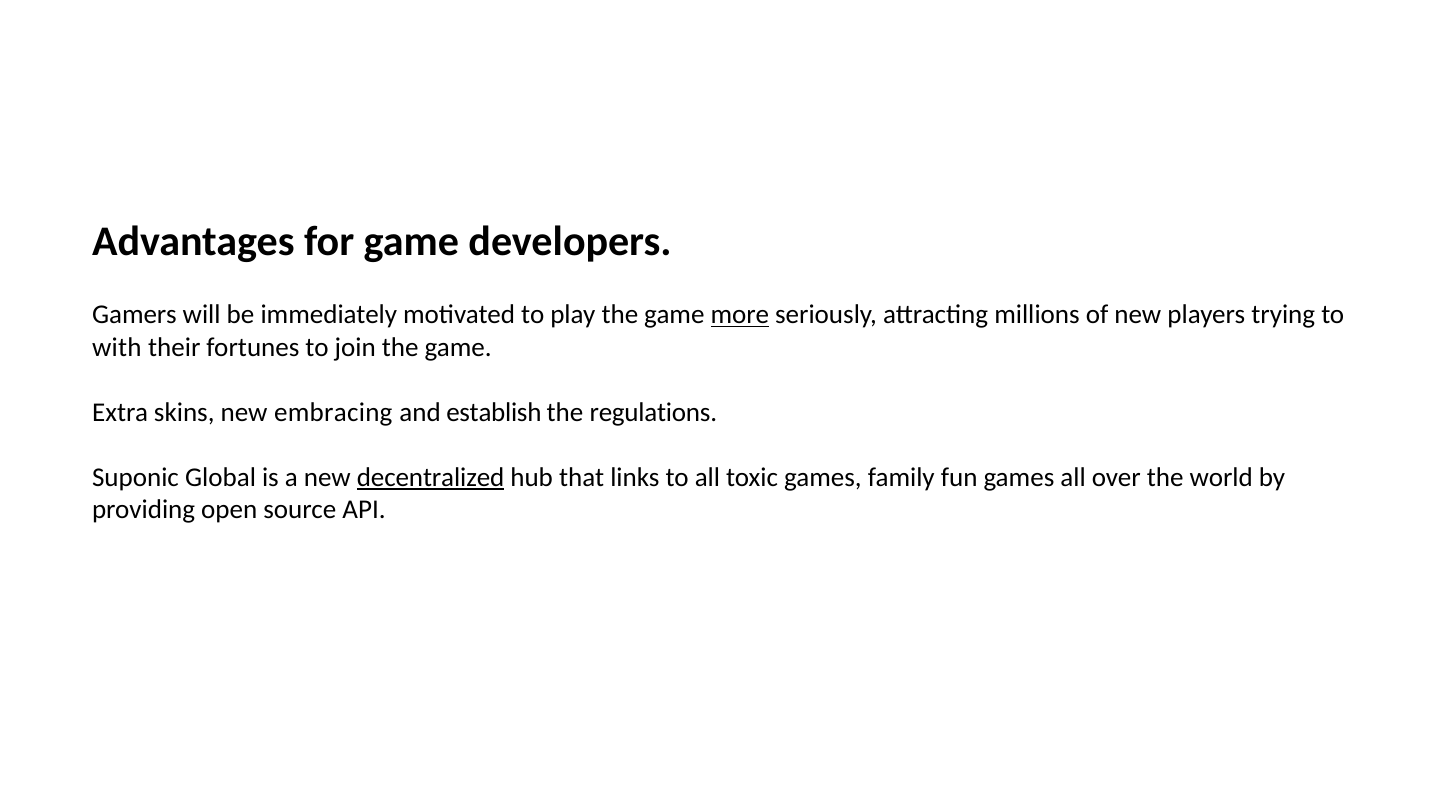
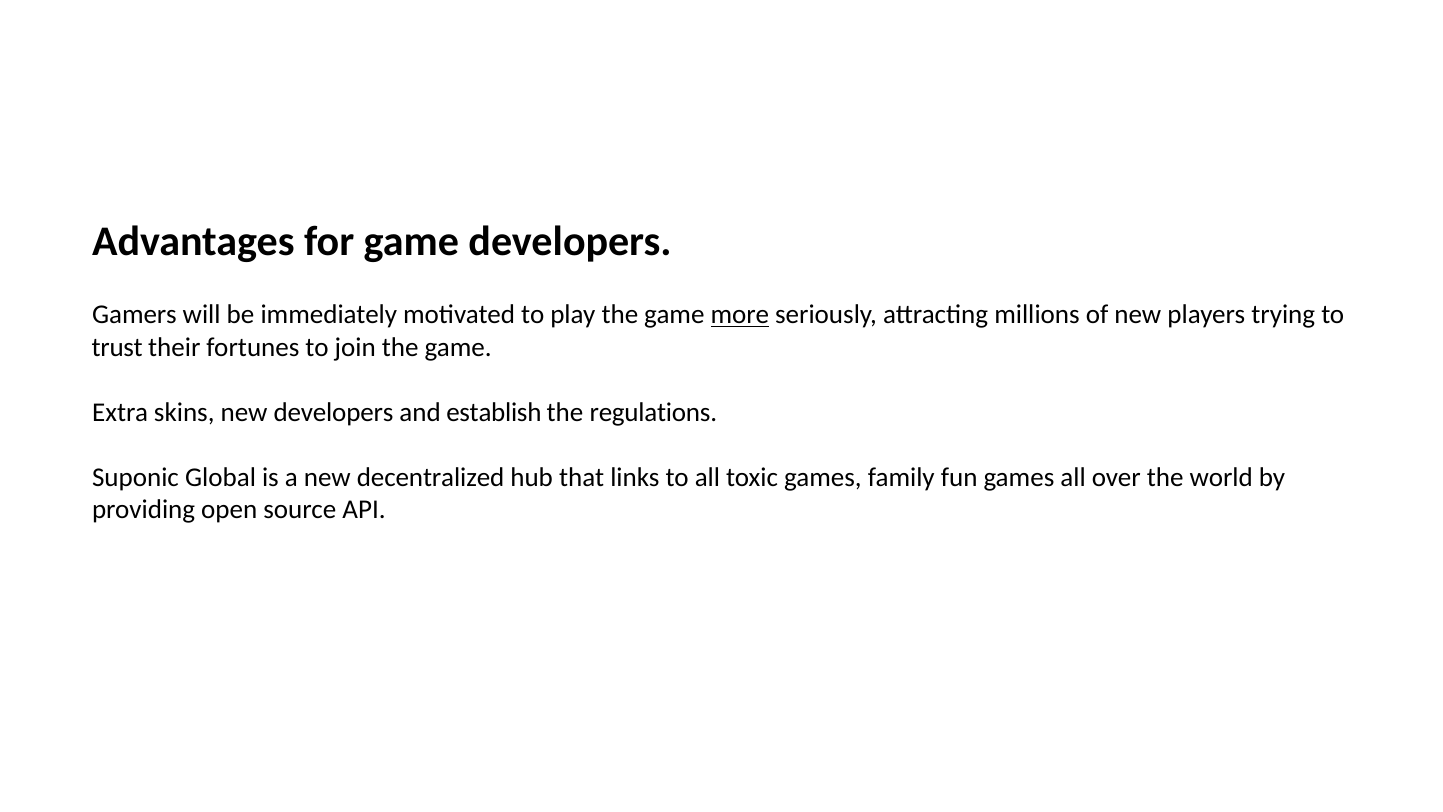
with: with -> trust (117, 347)
new embracing: embracing -> developers (334, 412)
decentralized underline: present -> none (431, 477)
